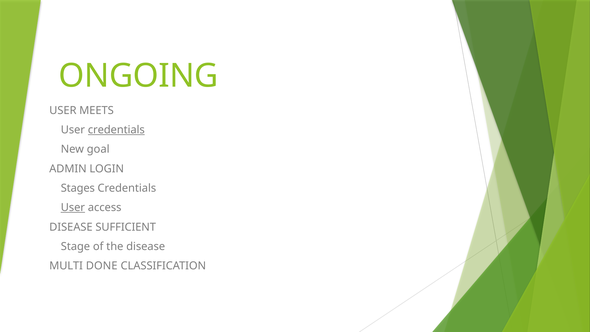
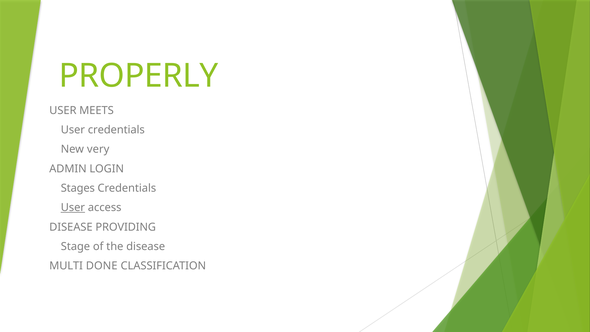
ONGOING: ONGOING -> PROPERLY (139, 76)
credentials underline: present -> none (116, 130)
goal: goal -> very (98, 149)
SUFFICIENT: SUFFICIENT -> PROVIDING (126, 227)
